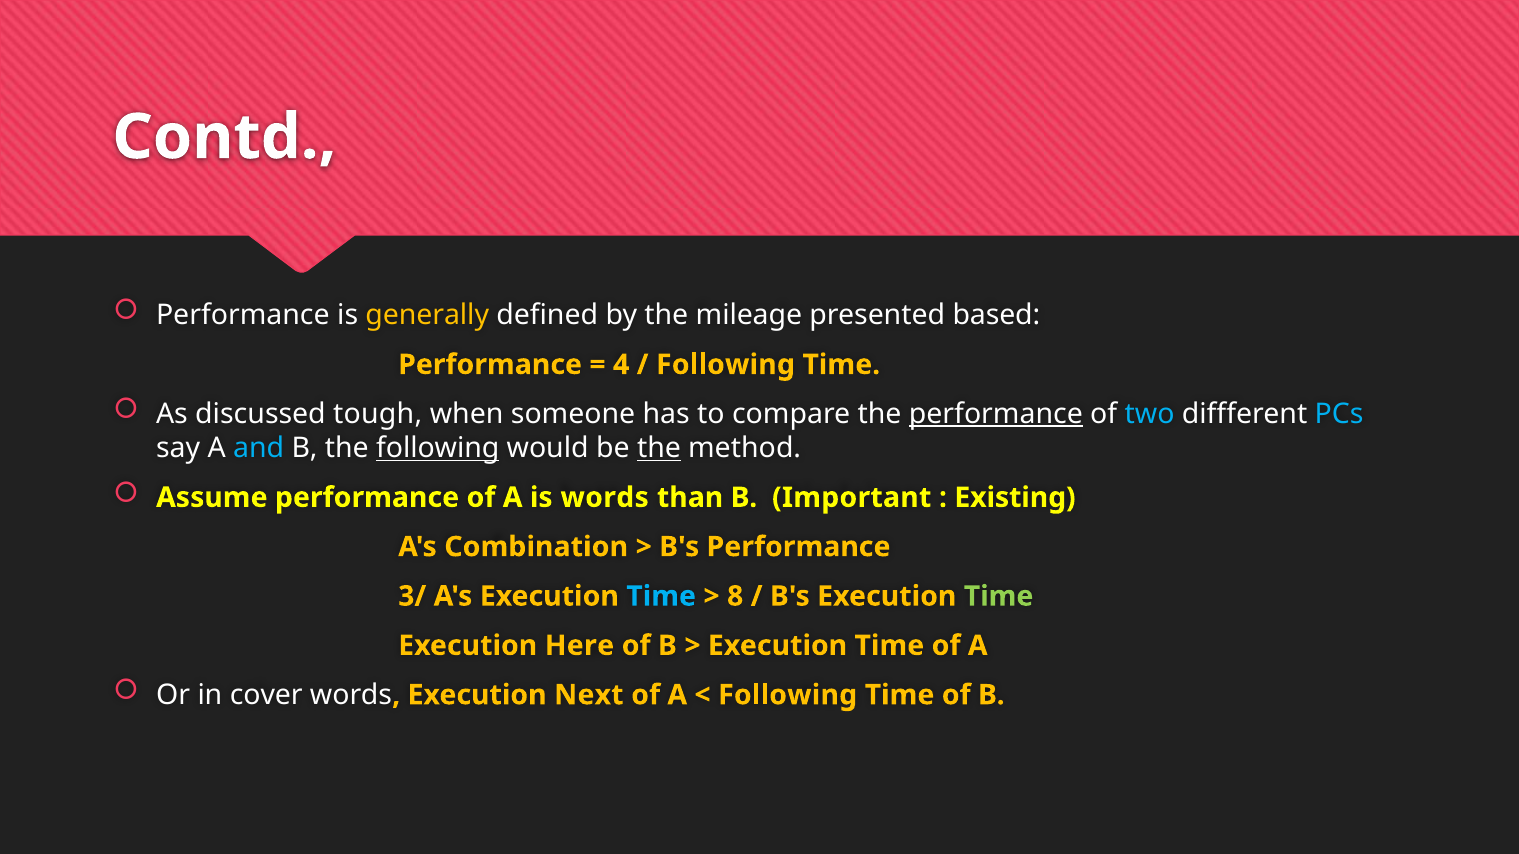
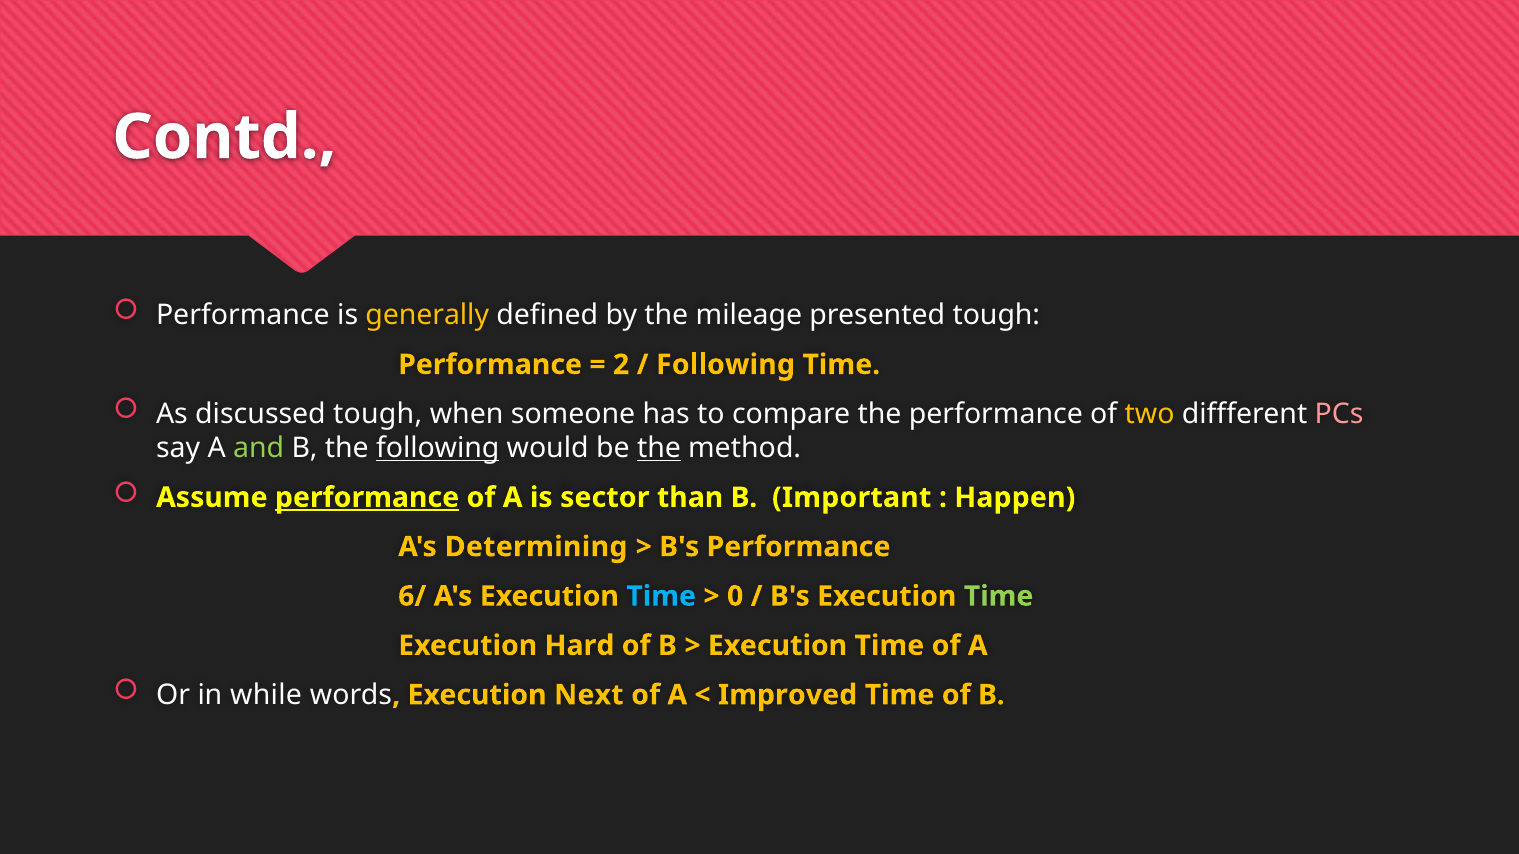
presented based: based -> tough (996, 315)
4: 4 -> 2 (621, 365)
performance underline: present -> none (996, 414)
two colour: light blue -> yellow (1150, 414)
PCs colour: light blue -> pink (1339, 414)
and colour: light blue -> light green (259, 448)
performance underline: none -> present (367, 498)
is words: words -> sector (605, 498)
Existing: Existing -> Happen (1015, 498)
Combination: Combination -> Determining (536, 547)
3/: 3/ -> 6/ (412, 597)
8: 8 -> 0 (735, 597)
Here: Here -> Hard (580, 646)
cover: cover -> while (266, 695)
Following: Following -> Improved (788, 695)
